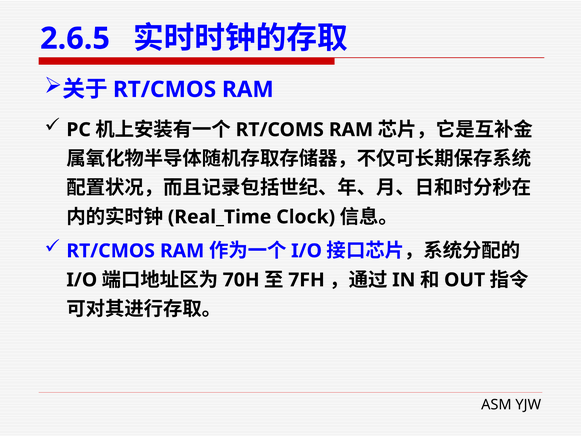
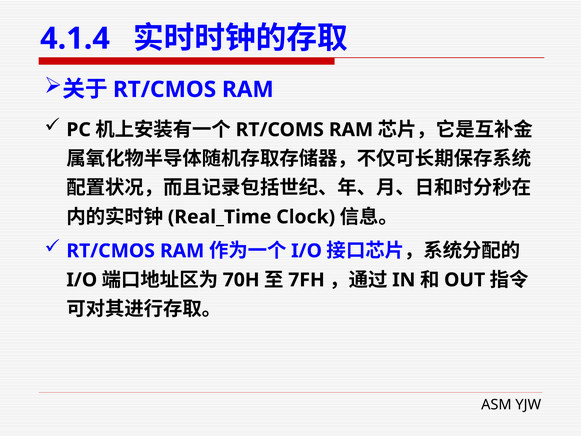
2.6.5: 2.6.5 -> 4.1.4 (75, 39)
